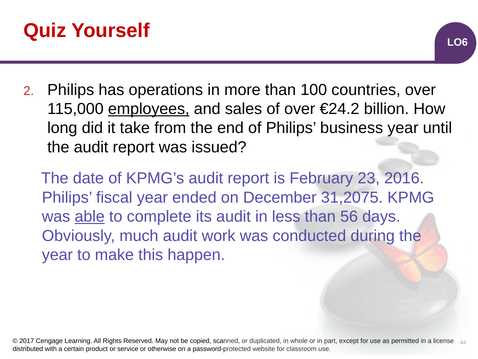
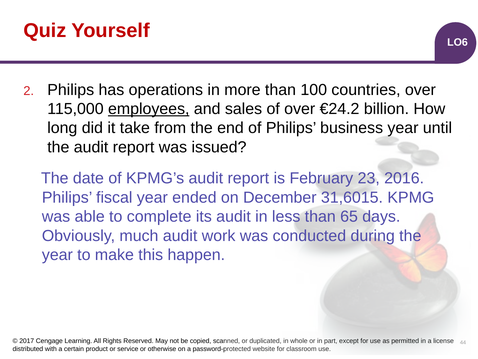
31,2075: 31,2075 -> 31,6015 (352, 197)
able underline: present -> none (90, 216)
56: 56 -> 65 (349, 216)
